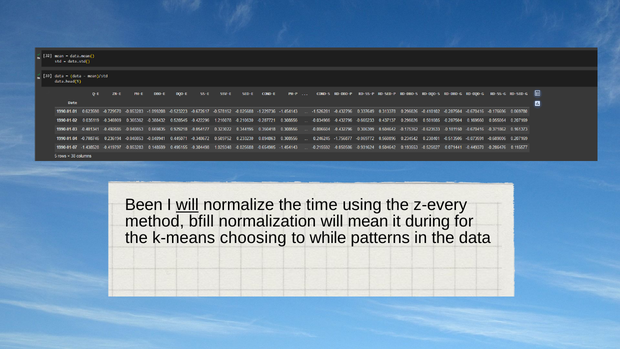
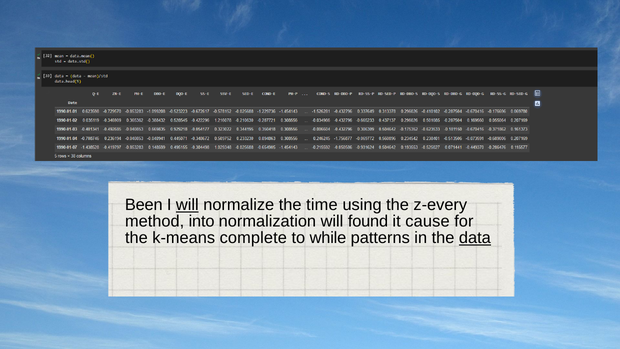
bfill: bfill -> into (202, 221)
mean: mean -> found (368, 221)
during: during -> cause (427, 221)
choosing: choosing -> complete (253, 238)
data underline: none -> present (475, 238)
